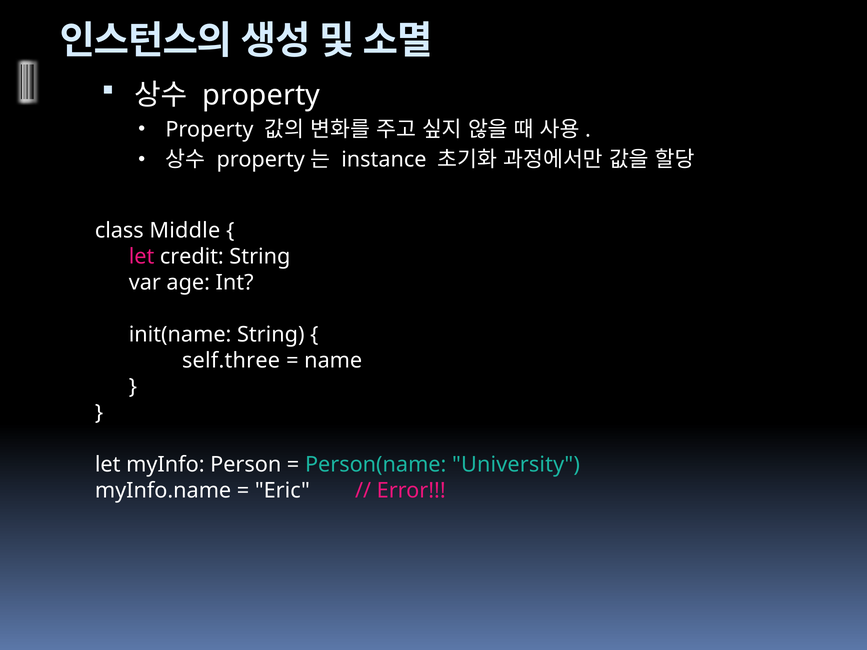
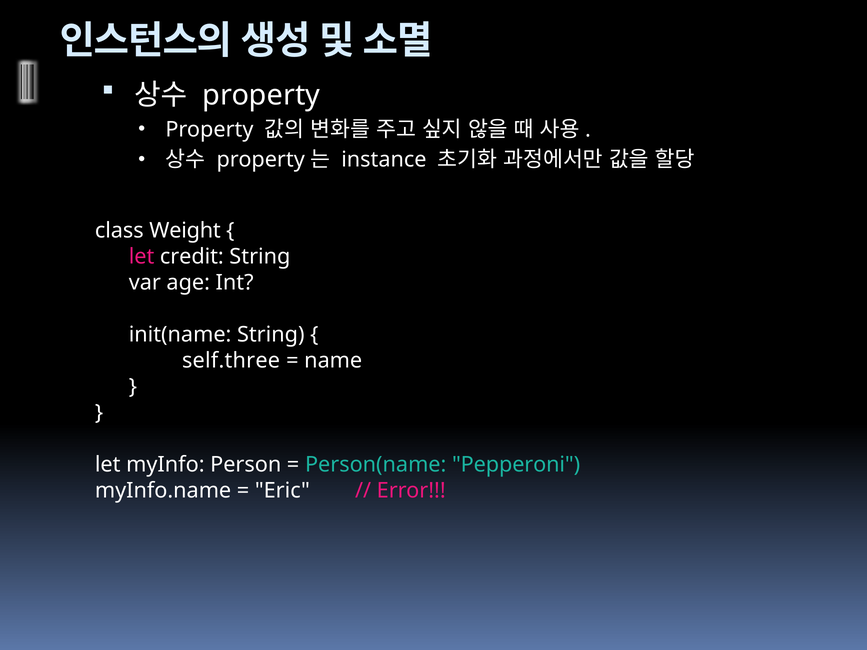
Middle: Middle -> Weight (185, 231)
University: University -> Pepperoni (516, 465)
